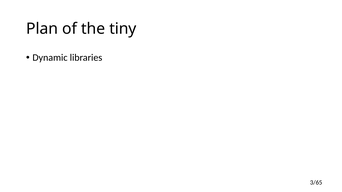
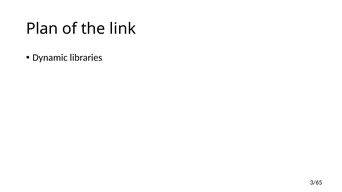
tiny: tiny -> link (123, 29)
